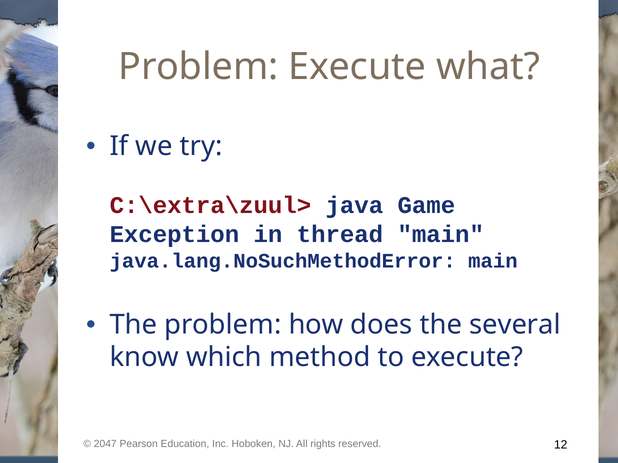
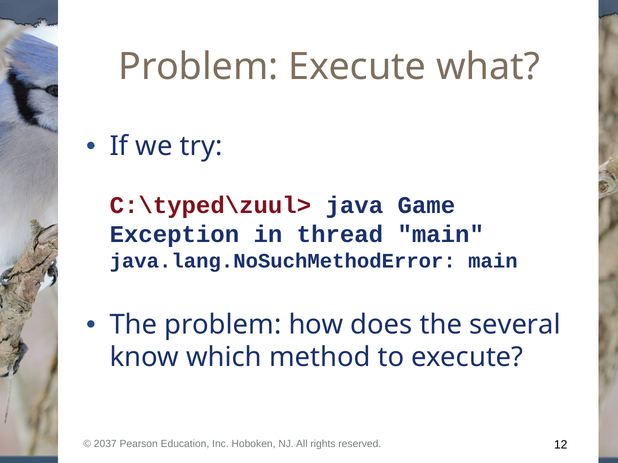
C:\extra\zuul>: C:\extra\zuul> -> C:\typed\zuul> (210, 206)
2047: 2047 -> 2037 (105, 444)
